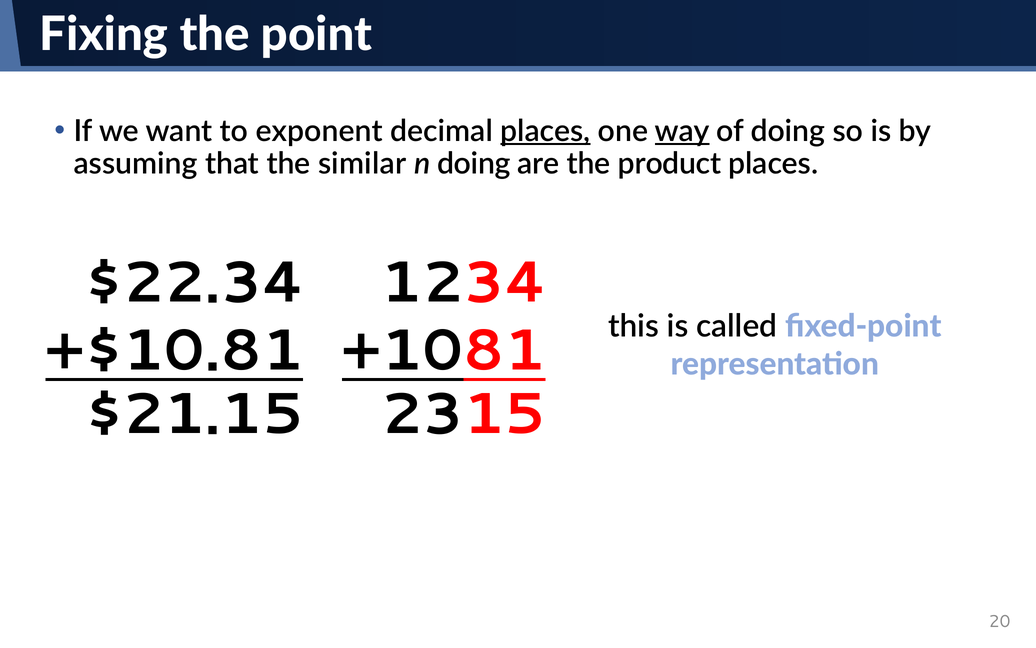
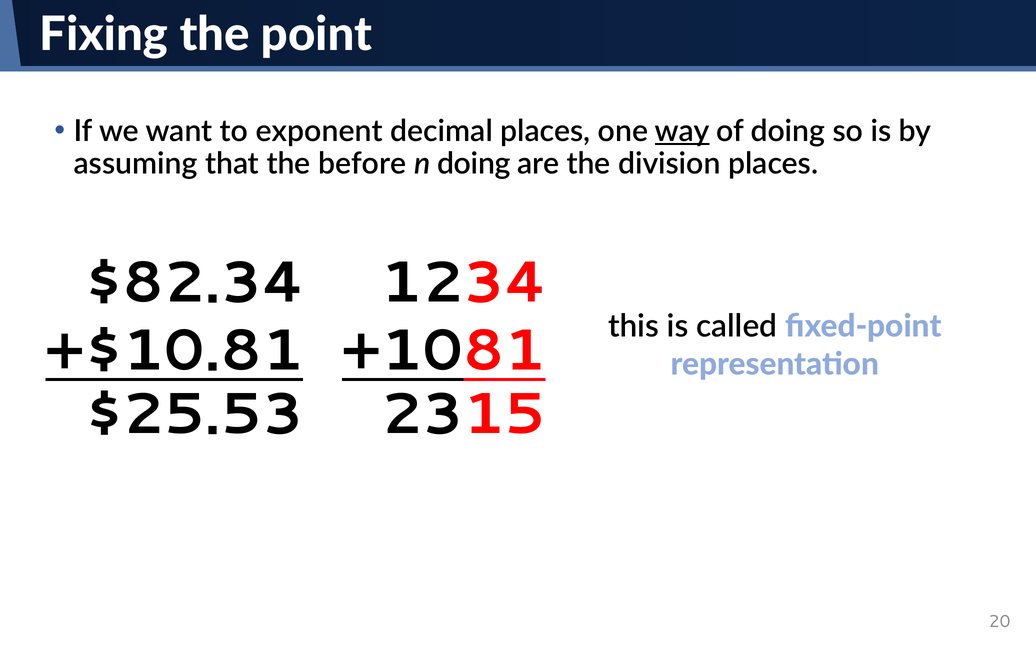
places underline: present -> none (545, 131)
similar: similar -> before (362, 164)
product: product -> division (669, 164)
$22.34: $22.34 -> $82.34 (195, 283)
$21.15: $21.15 -> $25.53 (194, 414)
